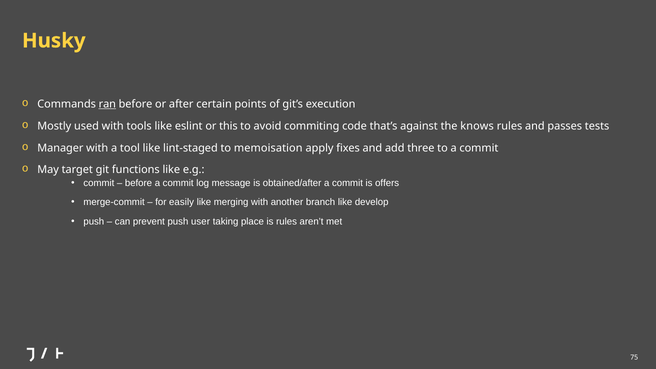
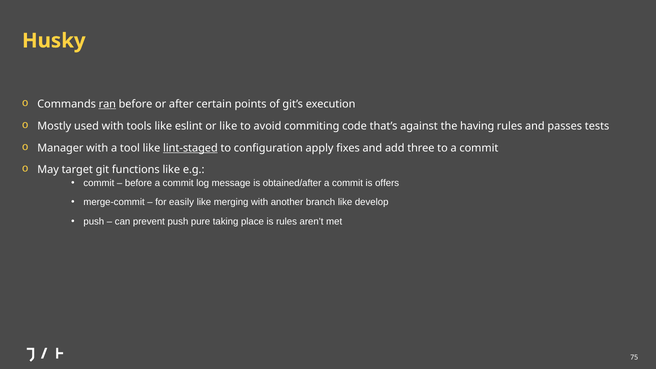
or this: this -> like (228, 126)
knows: knows -> having (477, 126)
lint-staged underline: none -> present (190, 148)
memoisation: memoisation -> configuration (268, 148)
user: user -> pure (201, 221)
